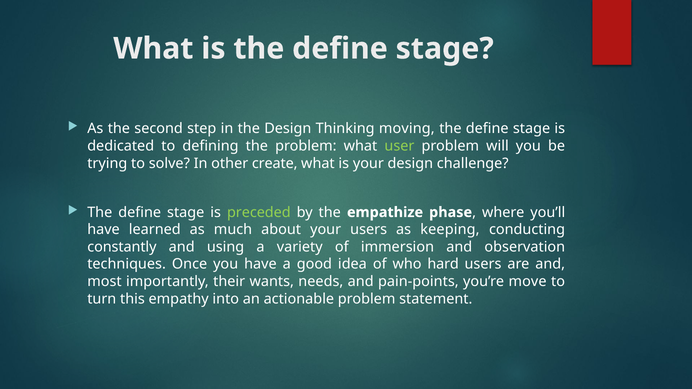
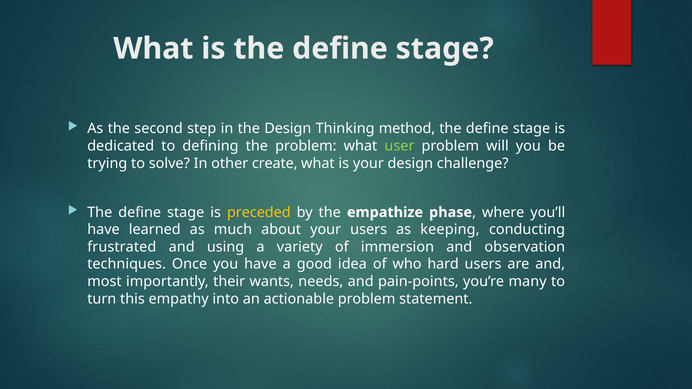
moving: moving -> method (407, 129)
preceded colour: light green -> yellow (259, 212)
constantly: constantly -> frustrated (122, 247)
move: move -> many (528, 282)
